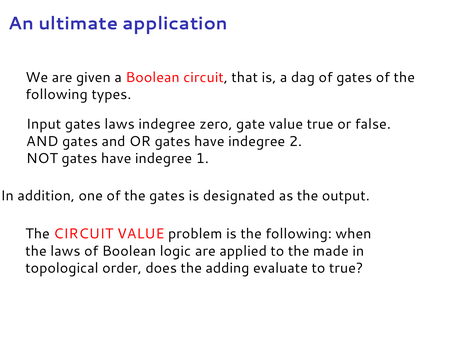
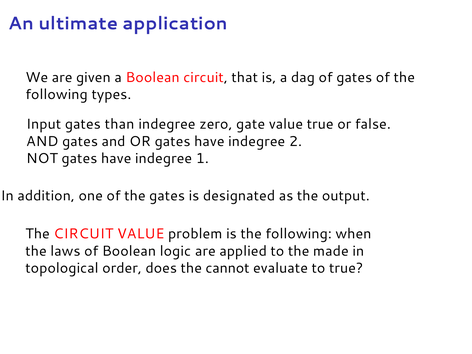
gates laws: laws -> than (120, 124)
adding: adding -> cannot (227, 269)
